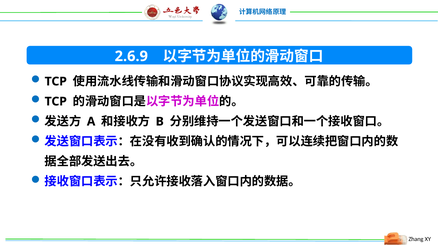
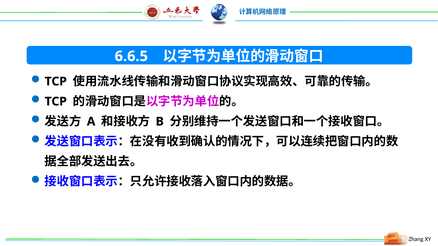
2.6.9: 2.6.9 -> 6.6.5 (131, 56)
